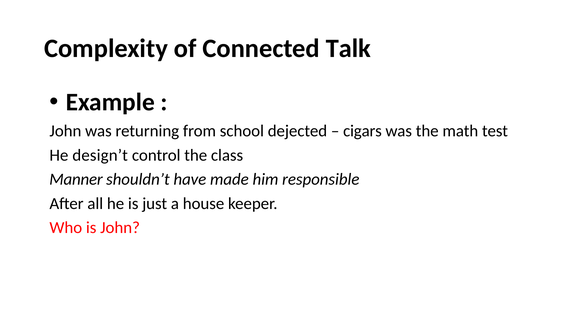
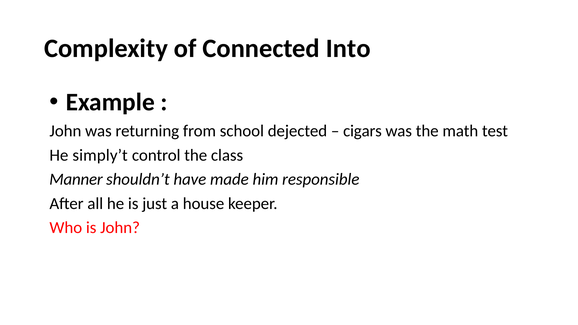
Talk: Talk -> Into (348, 49)
design’t: design’t -> simply’t (100, 155)
